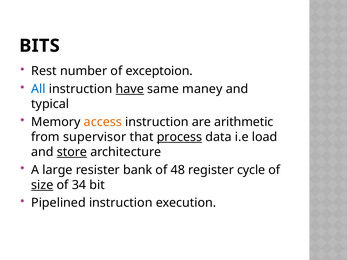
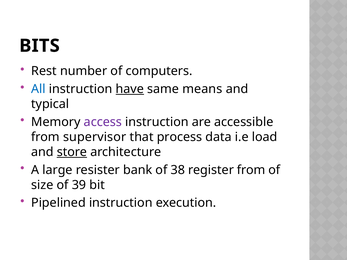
exceptoion: exceptoion -> computers (159, 71)
maney: maney -> means (202, 89)
access colour: orange -> purple (103, 122)
arithmetic: arithmetic -> accessible (244, 122)
process underline: present -> none (179, 137)
48: 48 -> 38 (178, 170)
register cycle: cycle -> from (251, 170)
size underline: present -> none (42, 185)
34: 34 -> 39 (79, 185)
